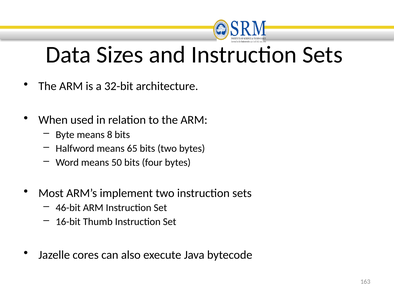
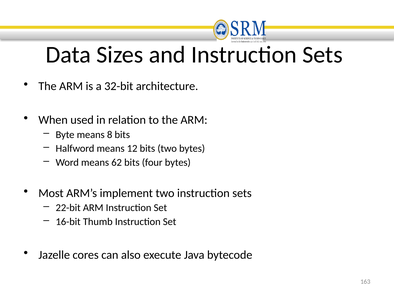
65: 65 -> 12 (132, 149)
50: 50 -> 62 (117, 163)
46-bit: 46-bit -> 22-bit (68, 208)
